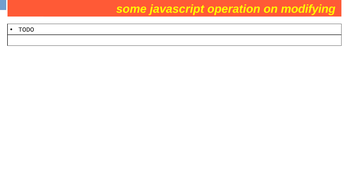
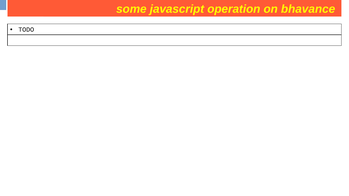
modifying: modifying -> bhavance (308, 9)
